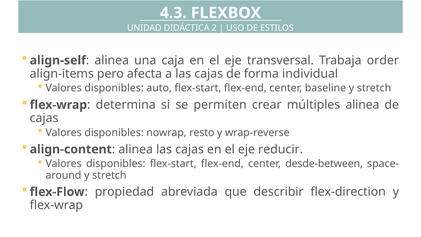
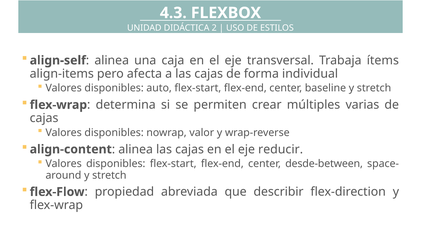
order: order -> ítems (383, 60)
múltiples alinea: alinea -> varias (362, 105)
resto: resto -> valor (202, 133)
